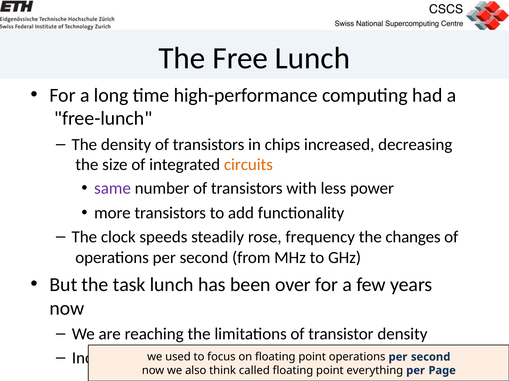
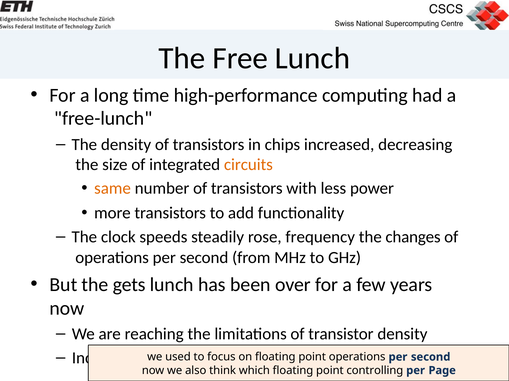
same colour: purple -> orange (113, 189)
task: task -> gets (129, 285)
called: called -> which (254, 371)
everything: everything -> controlling (375, 371)
